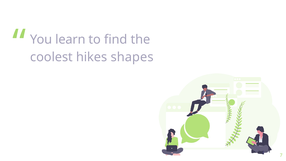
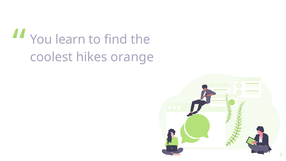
shapes: shapes -> orange (132, 57)
